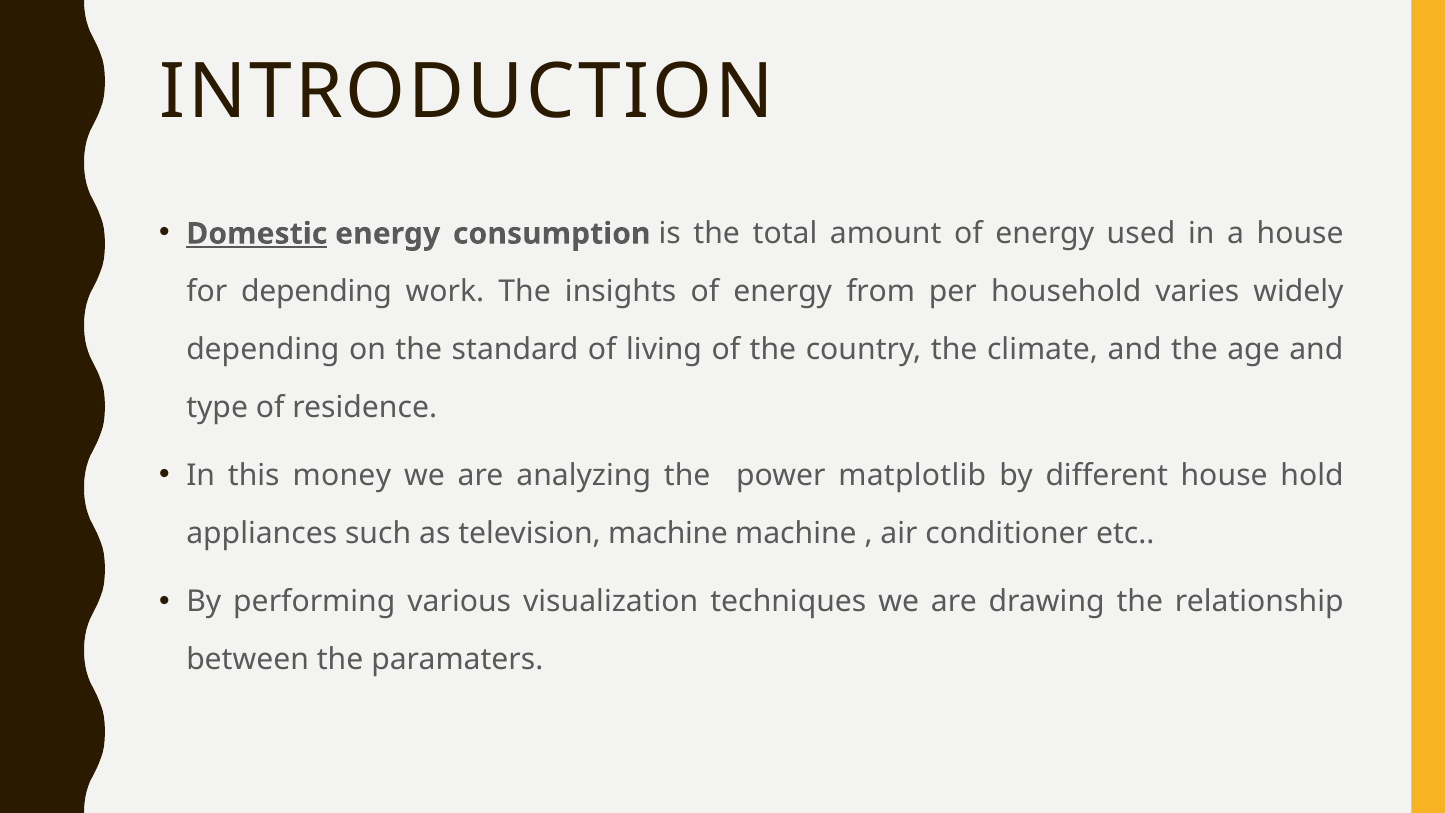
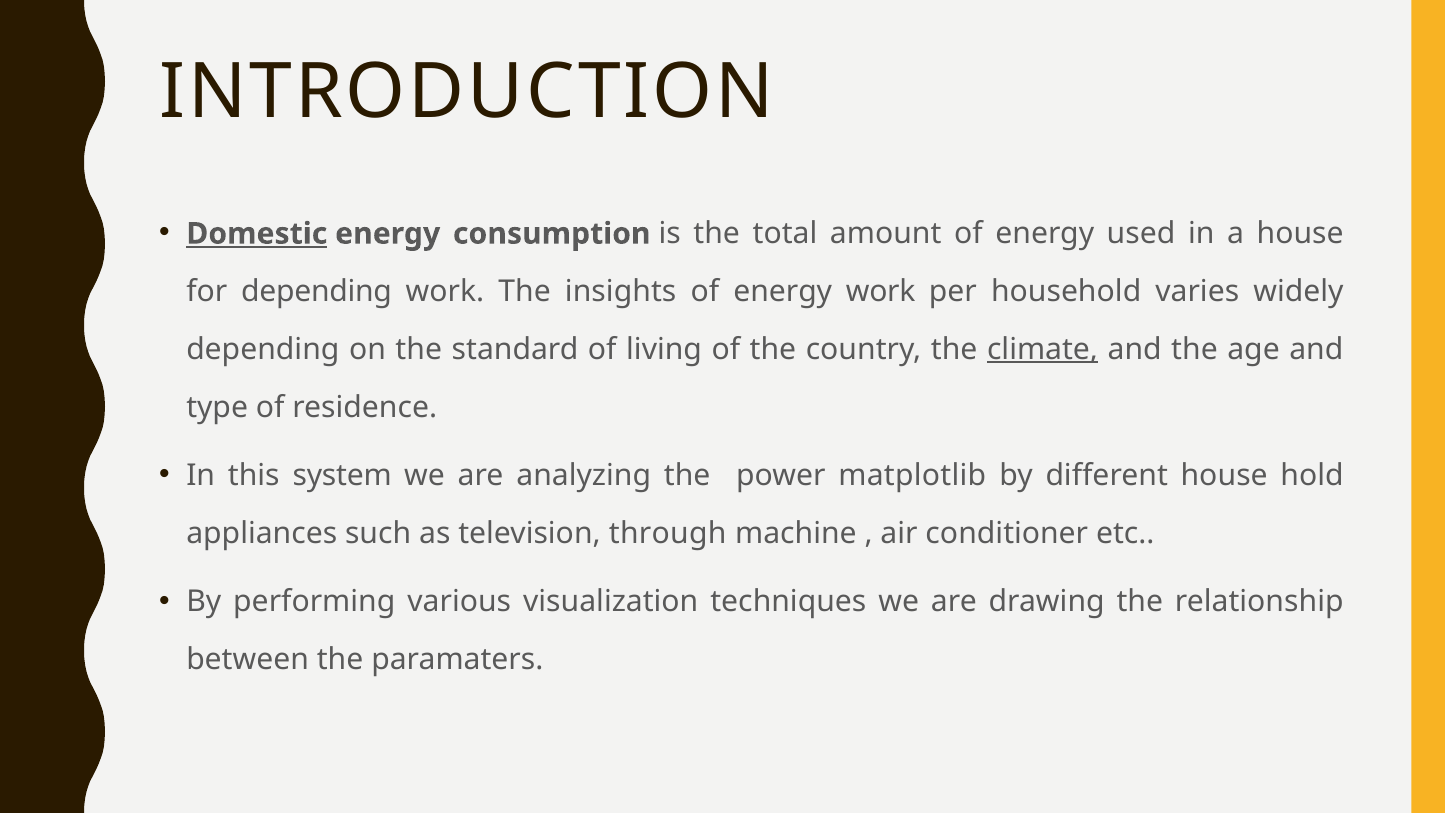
energy from: from -> work (881, 292)
climate underline: none -> present (1043, 349)
money: money -> system (342, 475)
television machine: machine -> through (668, 533)
